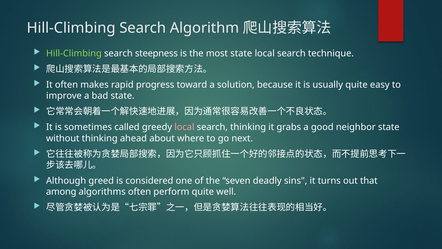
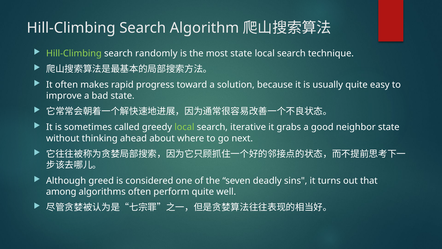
steepness: steepness -> randomly (156, 53)
local colour: pink -> light green (184, 127)
search thinking: thinking -> iterative (248, 127)
